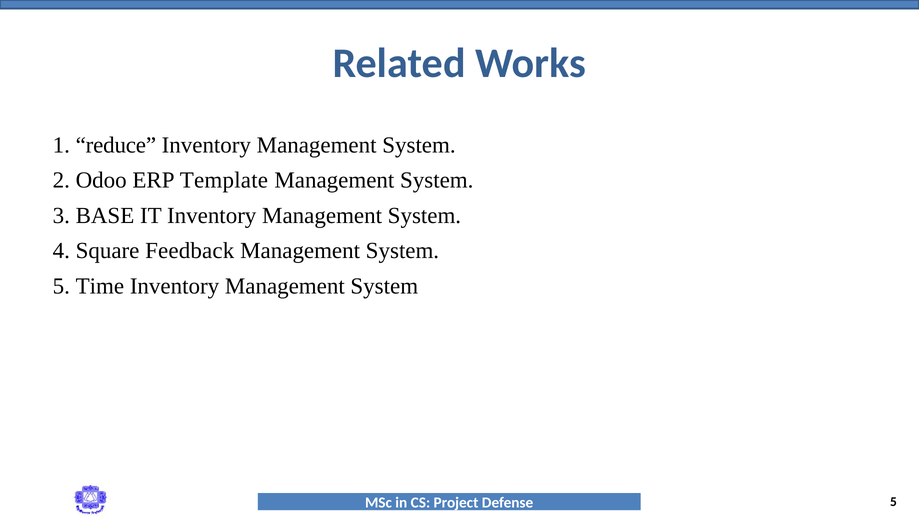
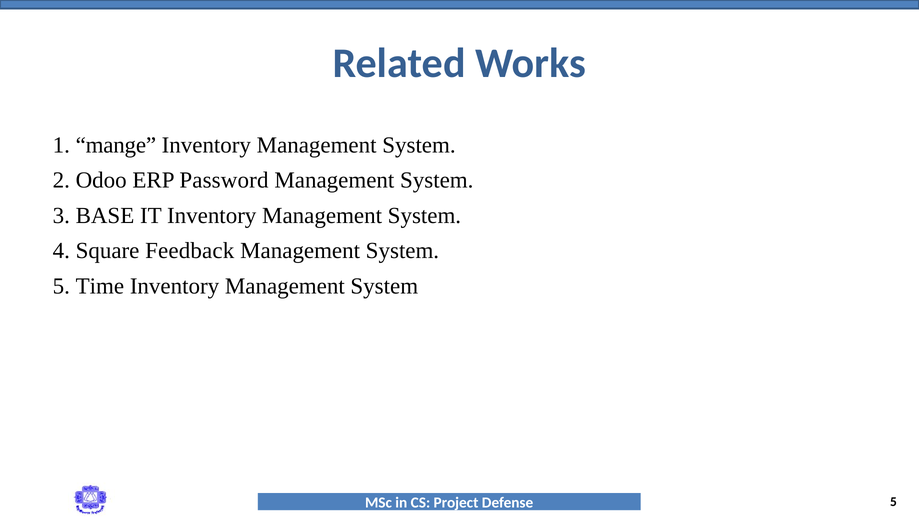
reduce: reduce -> mange (116, 145)
Template: Template -> Password (224, 180)
